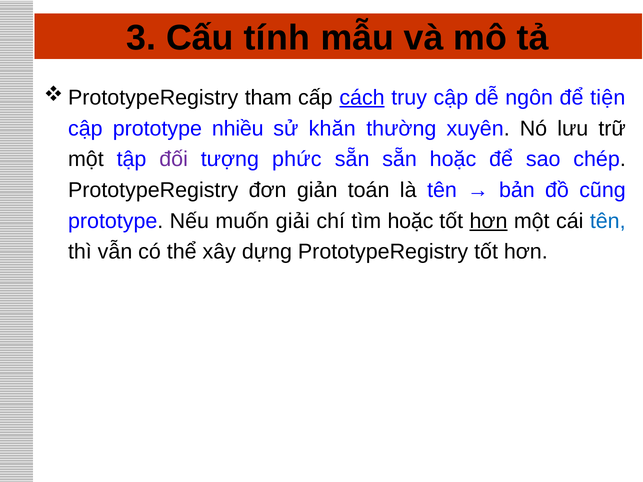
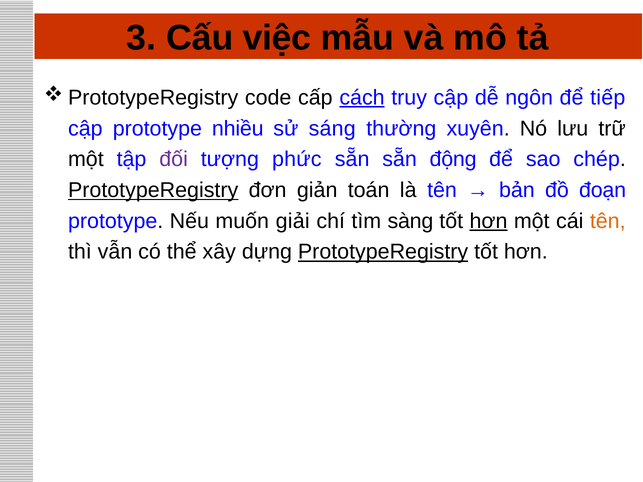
tính: tính -> việc (277, 38)
tham: tham -> code (268, 98)
tiện: tiện -> tiếp (608, 98)
khăn: khăn -> sáng (332, 129)
sẵn hoặc: hoặc -> động (453, 159)
PrototypeRegistry underline: none -> present (153, 190)
cũng: cũng -> đoạn (603, 190)
tìm hoặc: hoặc -> sàng (410, 221)
tên colour: blue -> orange (608, 221)
PrototypeRegistry underline: none -> present (383, 252)
